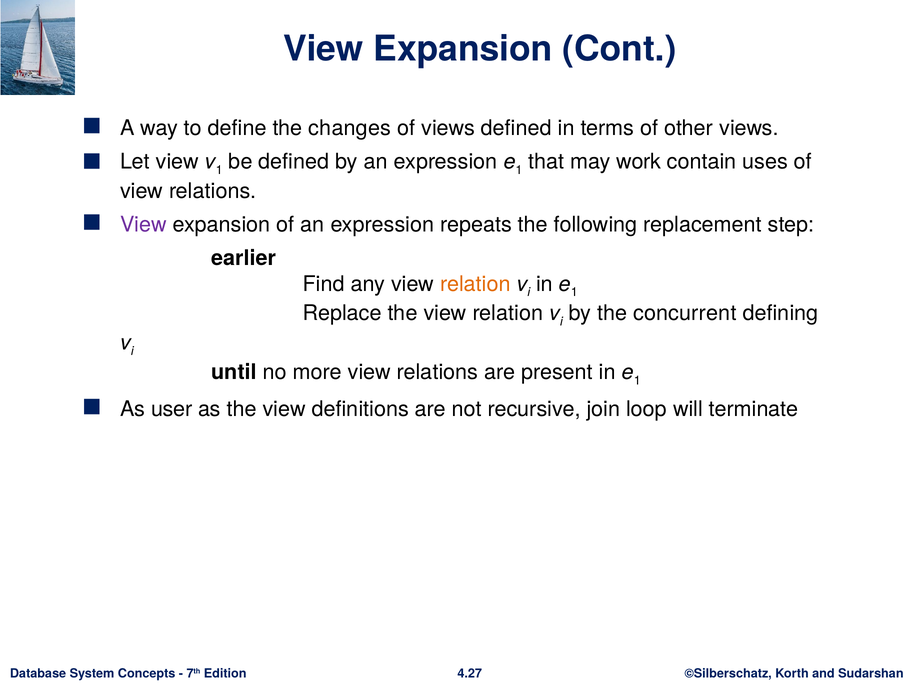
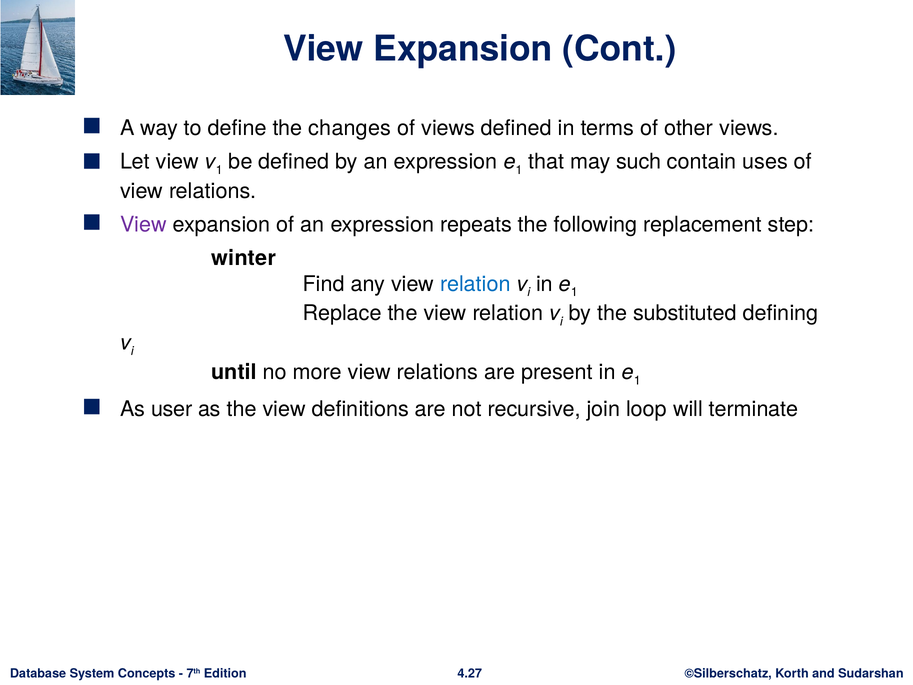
work: work -> such (639, 162)
earlier: earlier -> winter (244, 258)
relation colour: orange -> blue (475, 284)
concurrent: concurrent -> substituted (685, 313)
